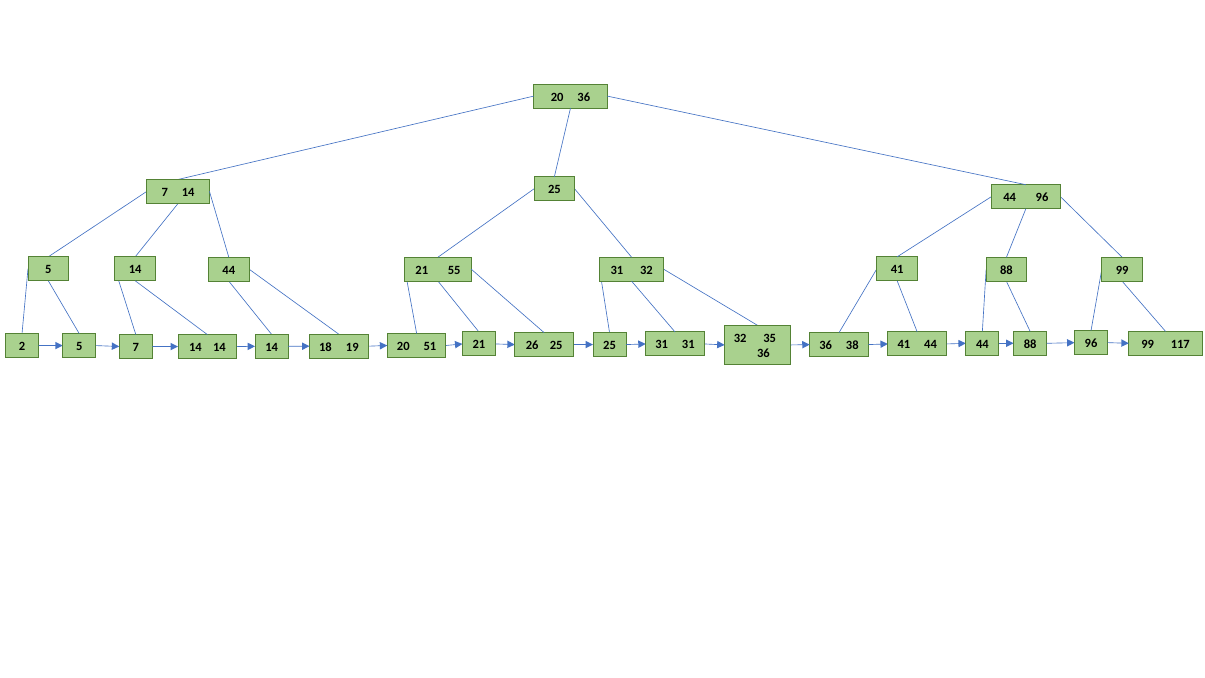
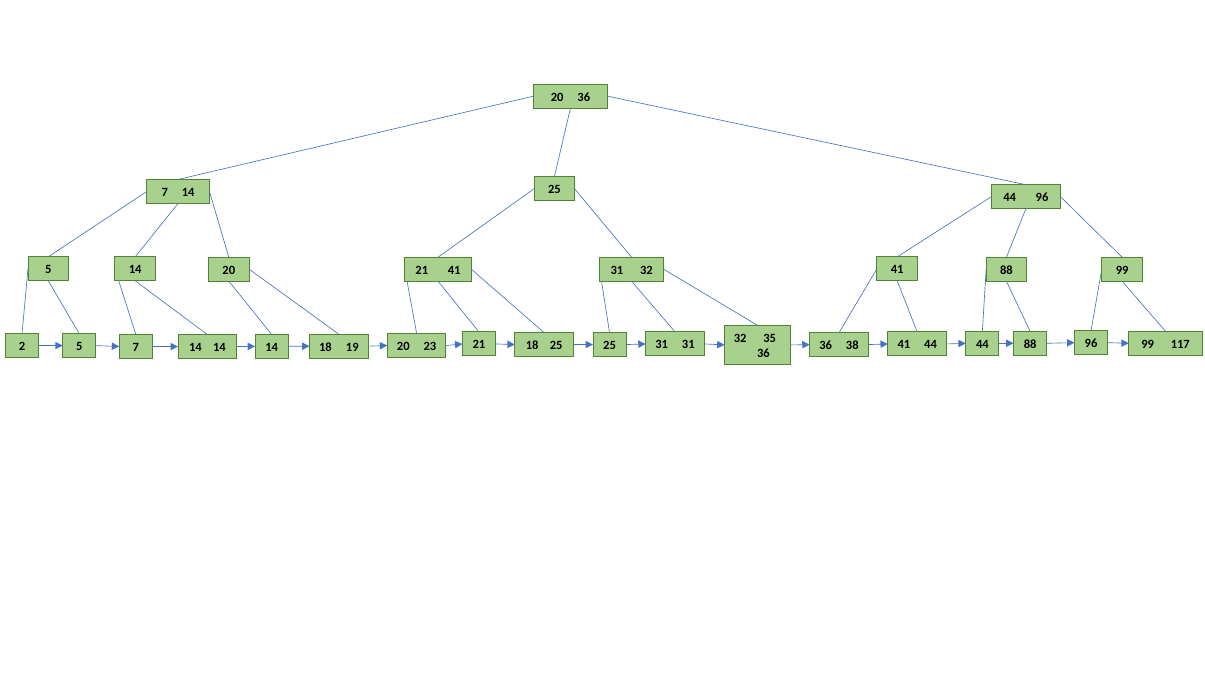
14 44: 44 -> 20 (229, 270)
21 55: 55 -> 41 (454, 270)
21 26: 26 -> 18 (532, 345)
51: 51 -> 23 (430, 346)
